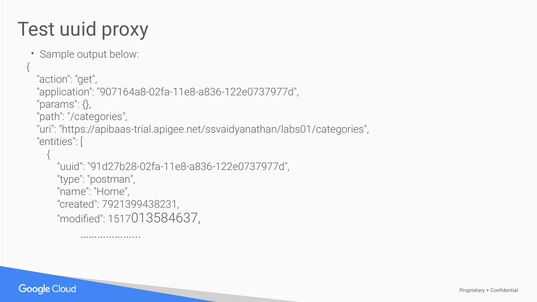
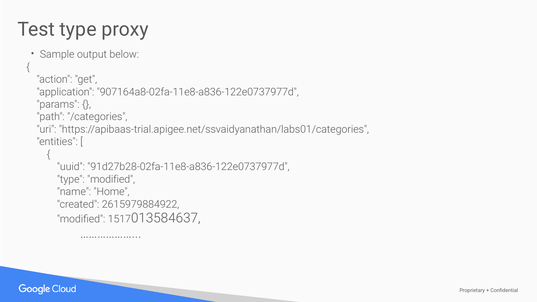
Test uuid: uuid -> type (78, 30)
type postman: postman -> modified (111, 179)
7921399438231: 7921399438231 -> 2615979884922 (141, 204)
